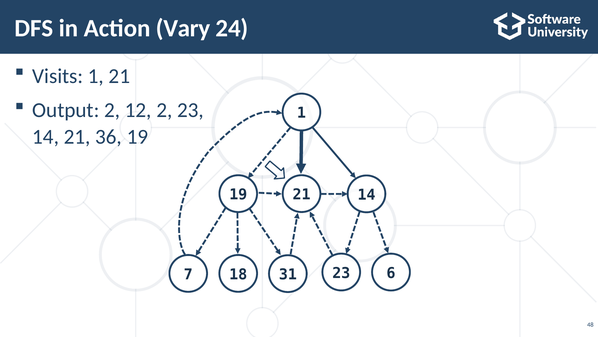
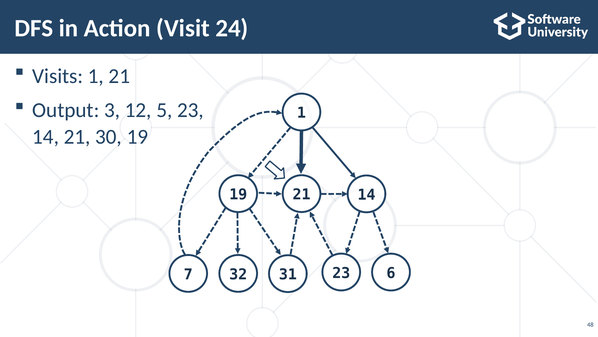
Vary: Vary -> Visit (183, 28)
Output 2: 2 -> 3 (112, 110)
12 2: 2 -> 5 (164, 110)
36: 36 -> 30 (109, 137)
18: 18 -> 32 (238, 274)
